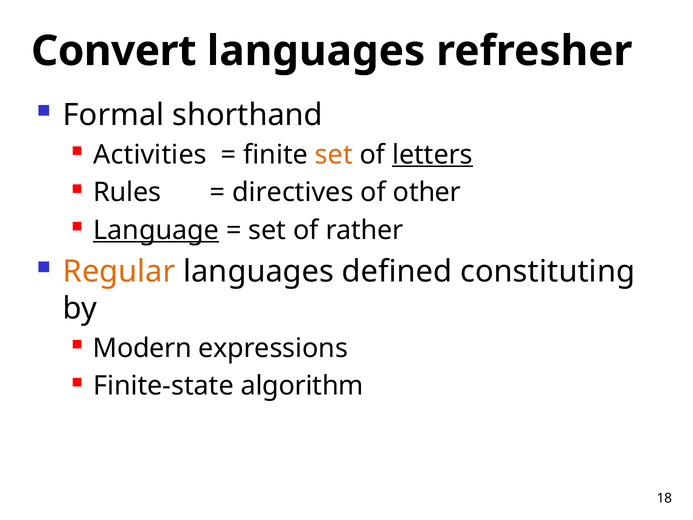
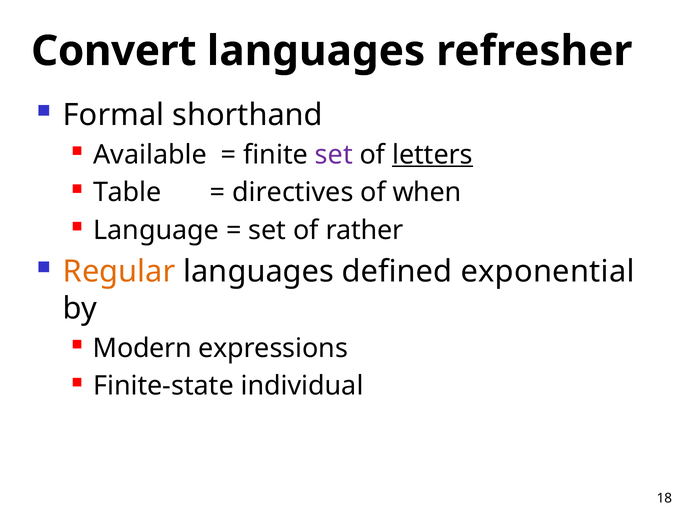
Activities: Activities -> Available (150, 155)
set colour: orange -> purple (334, 155)
Rules: Rules -> Table (127, 192)
other: other -> when (427, 192)
Language underline: present -> none (156, 230)
constituting: constituting -> exponential (548, 271)
algorithm: algorithm -> individual (302, 386)
